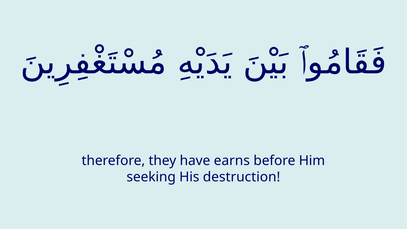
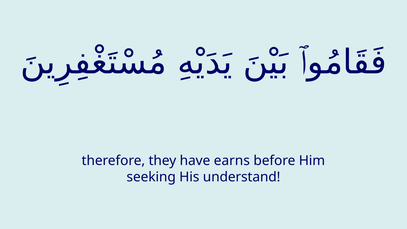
destruction: destruction -> understand (242, 177)
